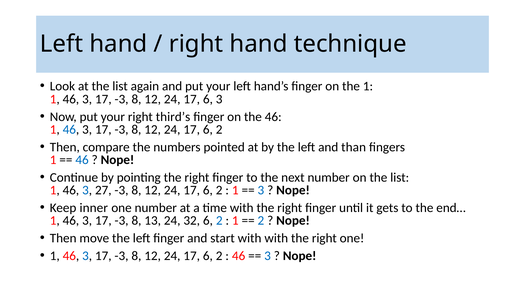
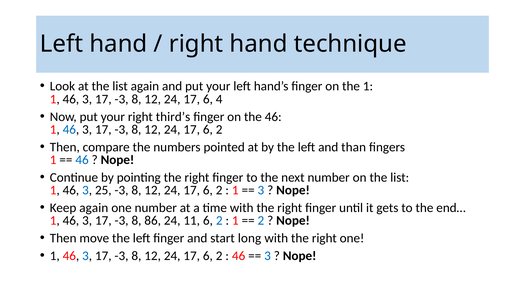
6 3: 3 -> 4 (219, 99)
27: 27 -> 25 (103, 190)
Keep inner: inner -> again (94, 208)
13: 13 -> 86 (153, 221)
32: 32 -> 11 (192, 221)
start with: with -> long (250, 239)
